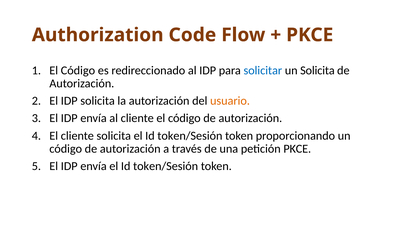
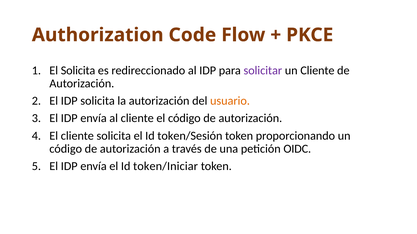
Código: Código -> Solicita (78, 71)
solicitar colour: blue -> purple (263, 71)
un Solicita: Solicita -> Cliente (317, 71)
petición PKCE: PKCE -> OIDC (297, 149)
envía el Id token/Sesión: token/Sesión -> token/Iniciar (166, 167)
